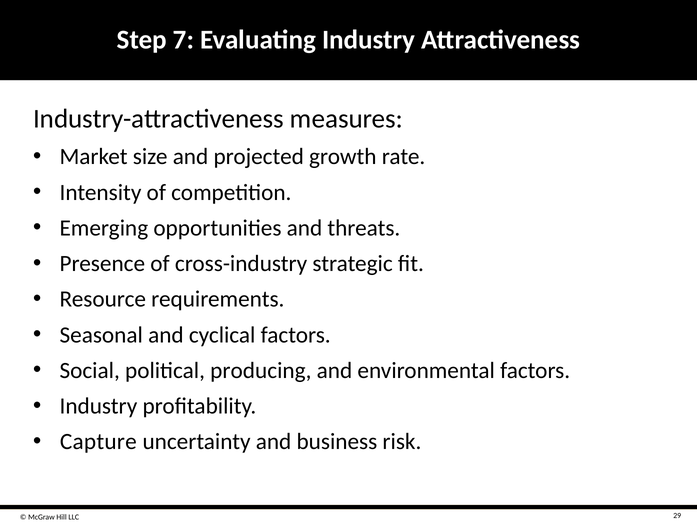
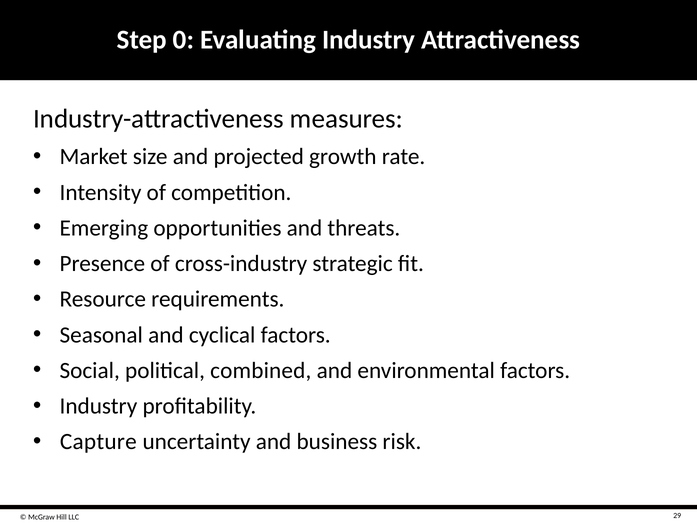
7: 7 -> 0 (183, 40)
producing: producing -> combined (261, 370)
